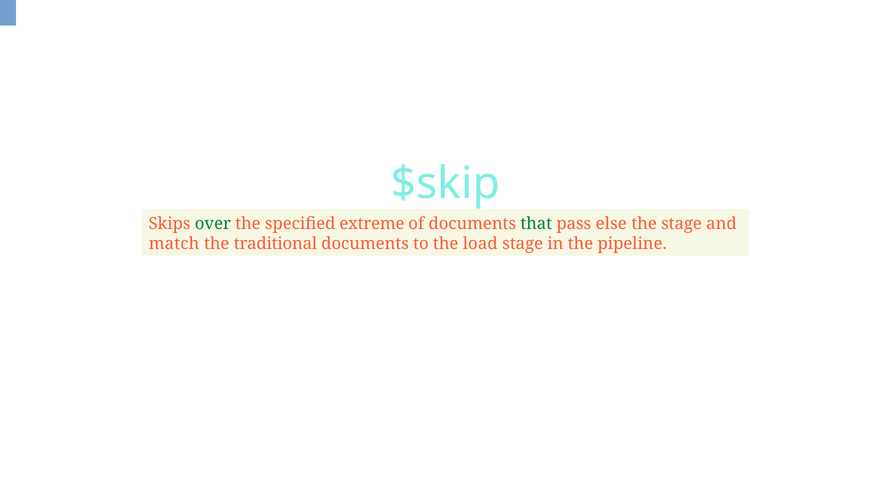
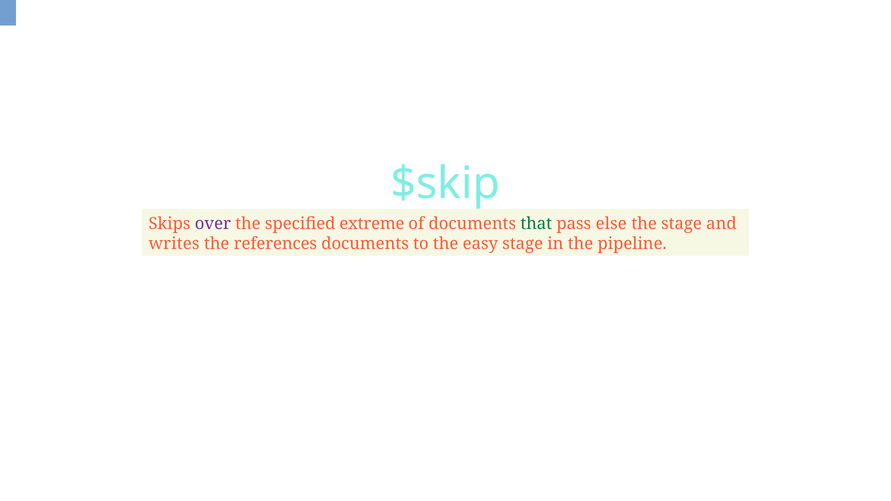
over colour: green -> purple (213, 224)
match: match -> writes (174, 244)
traditional: traditional -> references (275, 244)
load: load -> easy (480, 244)
